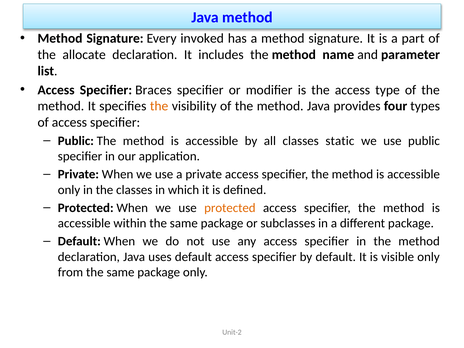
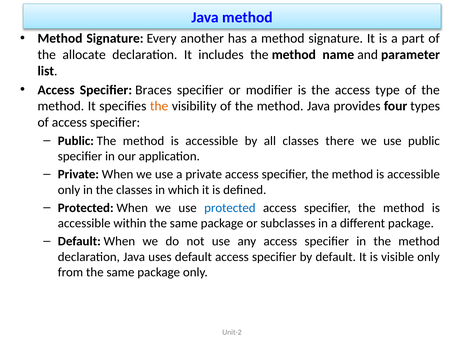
invoked: invoked -> another (202, 38)
static: static -> there (340, 141)
protected colour: orange -> blue (230, 208)
